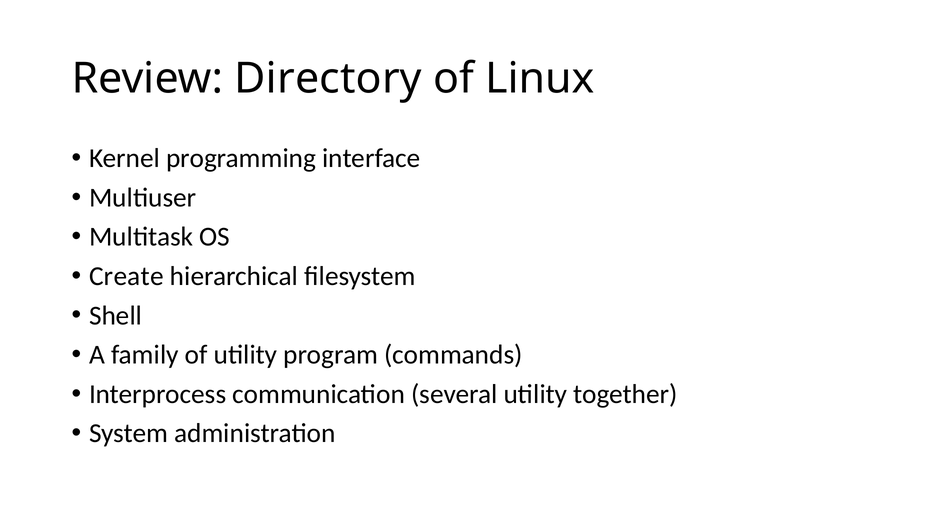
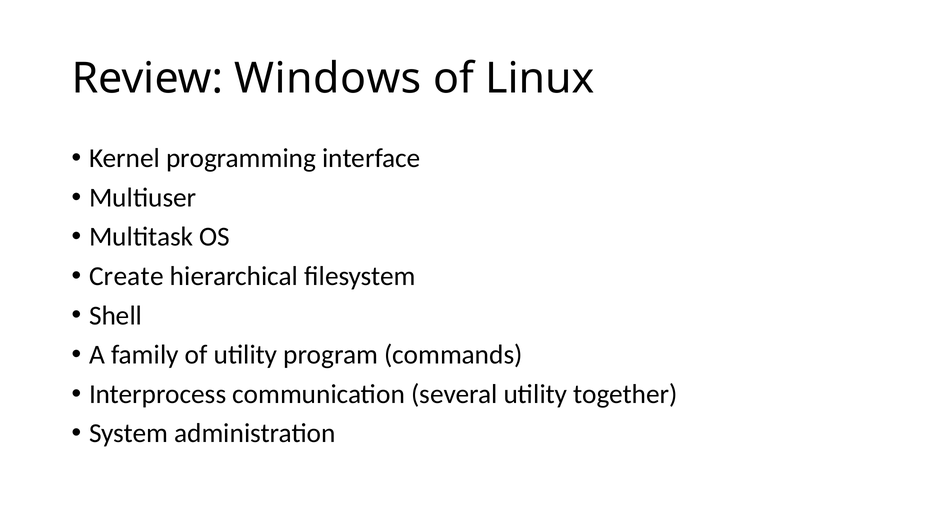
Directory: Directory -> Windows (328, 79)
